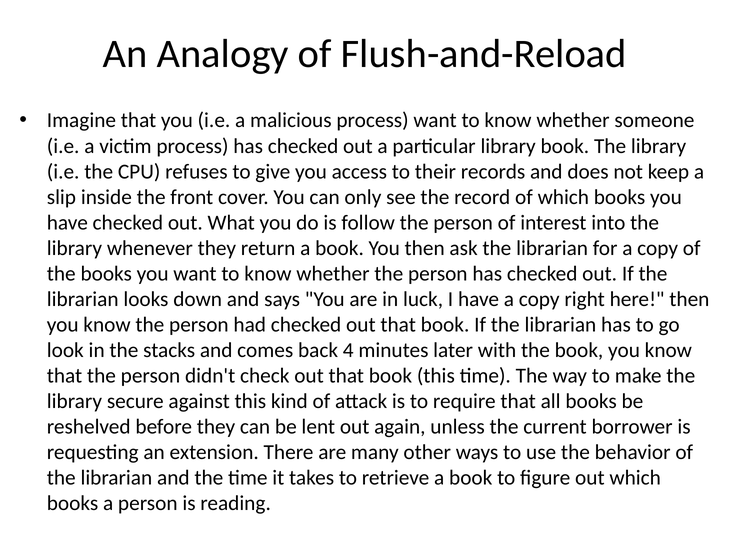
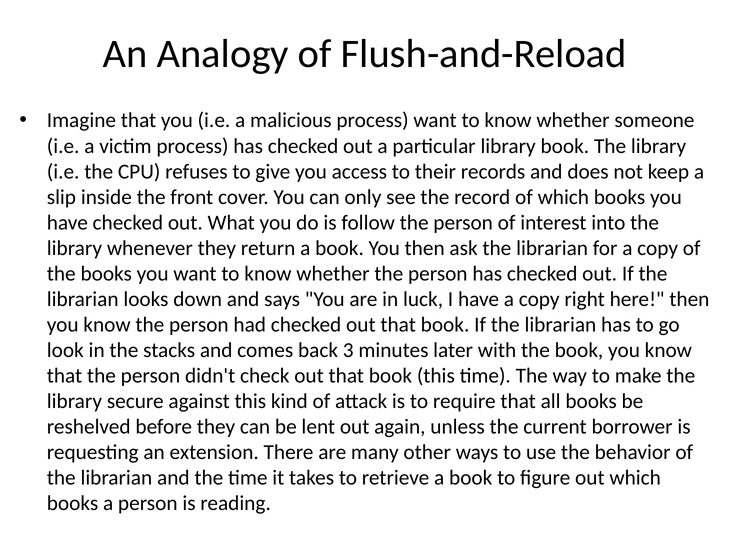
4: 4 -> 3 (348, 351)
